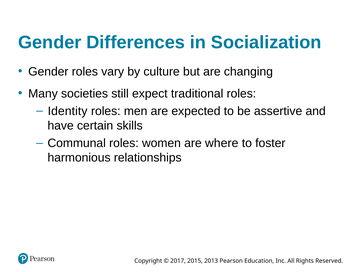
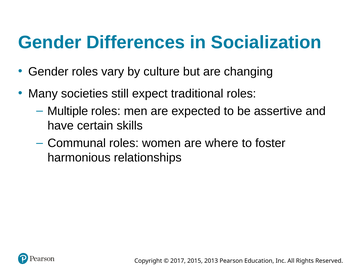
Identity: Identity -> Multiple (68, 111)
